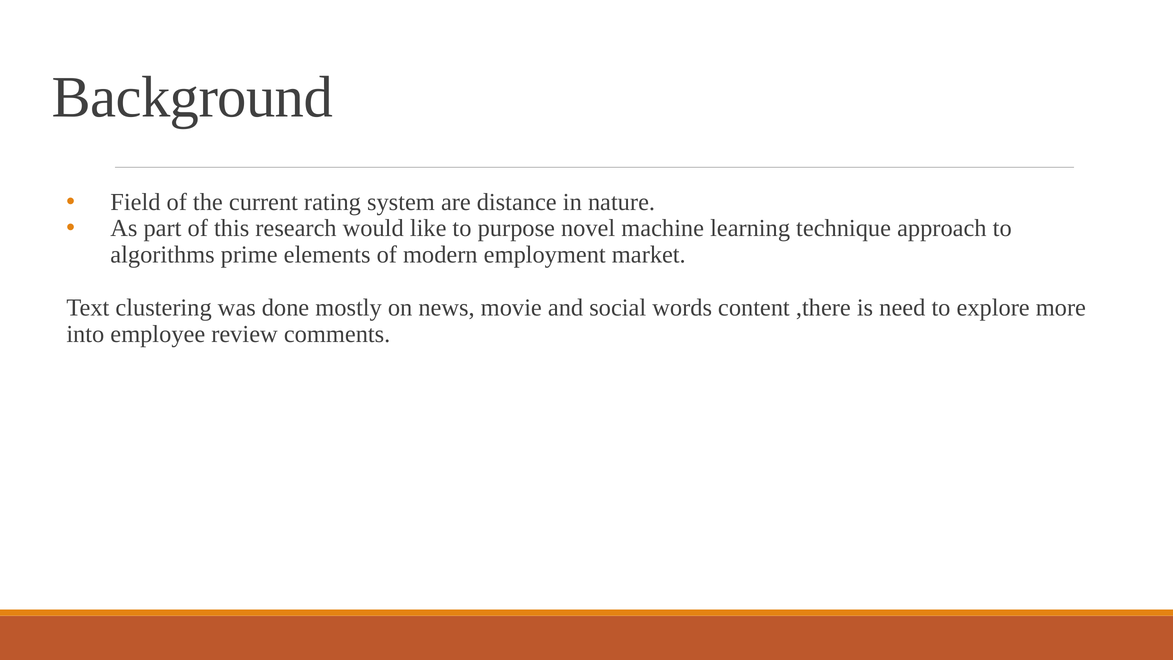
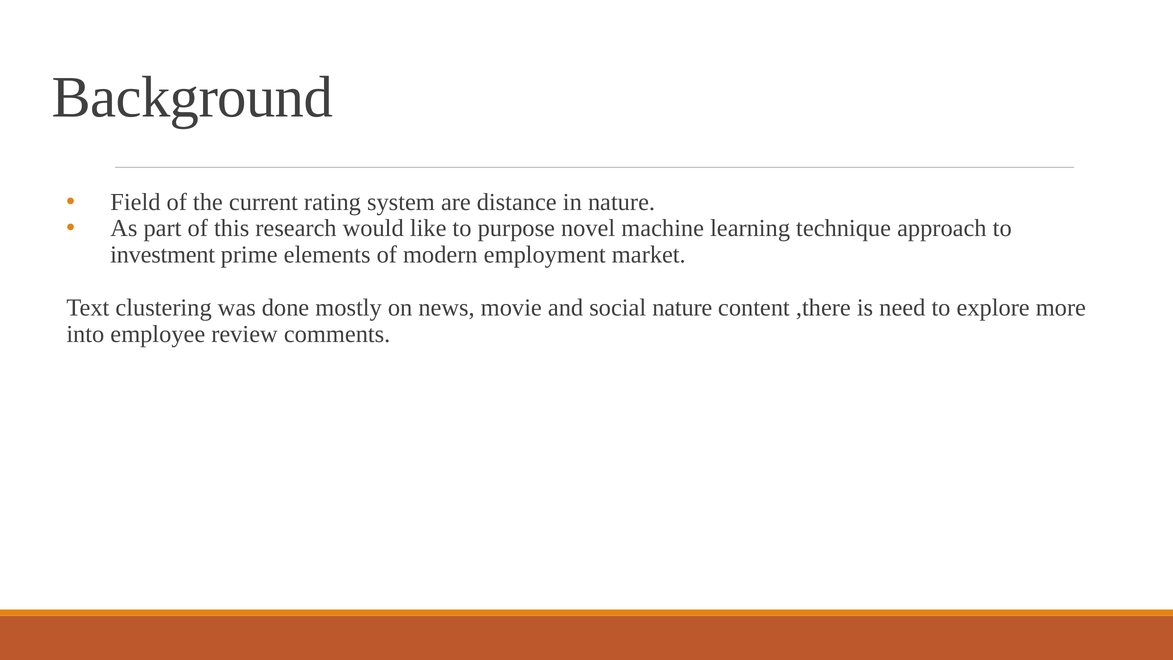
algorithms: algorithms -> investment (163, 255)
social words: words -> nature (682, 308)
